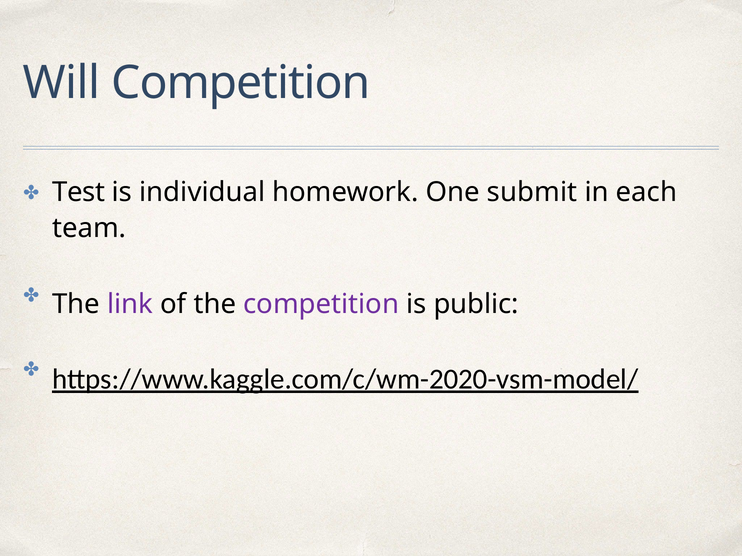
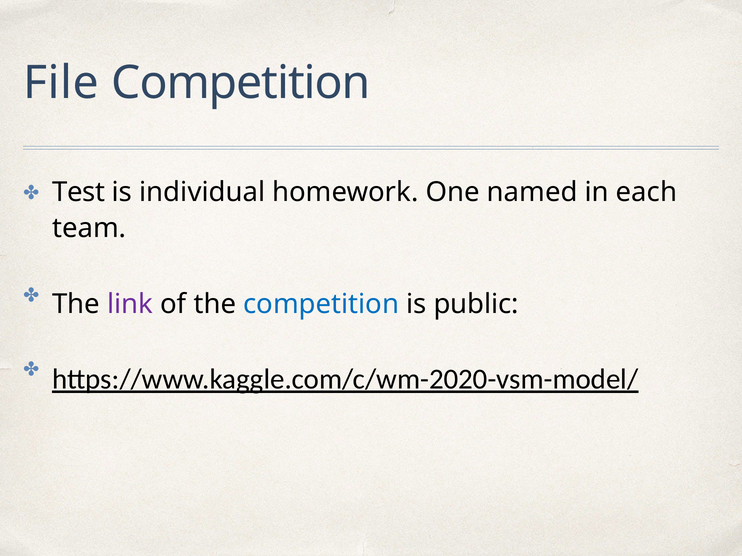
Will: Will -> File (61, 83)
submit: submit -> named (532, 192)
competition colour: purple -> blue (321, 304)
